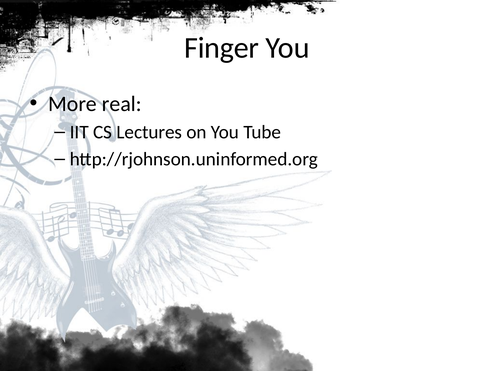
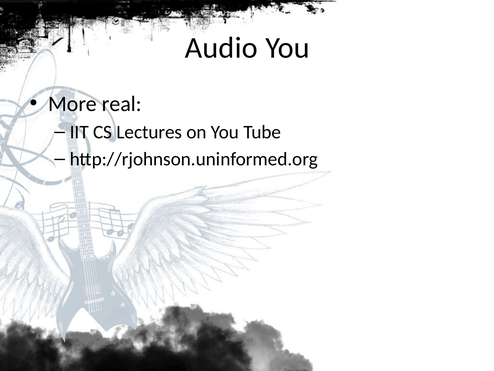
Finger: Finger -> Audio (221, 48)
